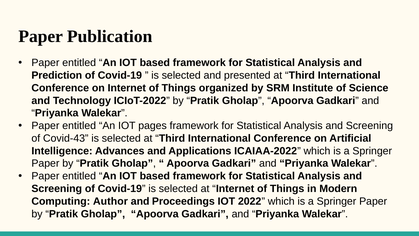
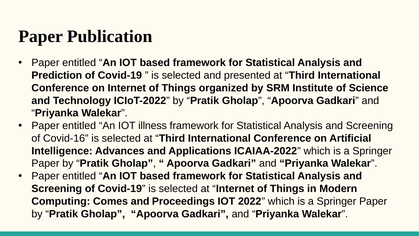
pages: pages -> illness (153, 126)
Covid-43: Covid-43 -> Covid-16 (66, 138)
Author: Author -> Comes (111, 201)
